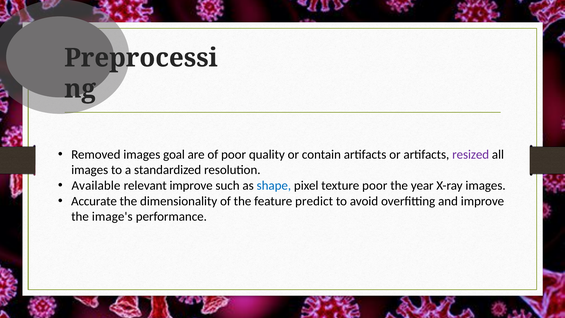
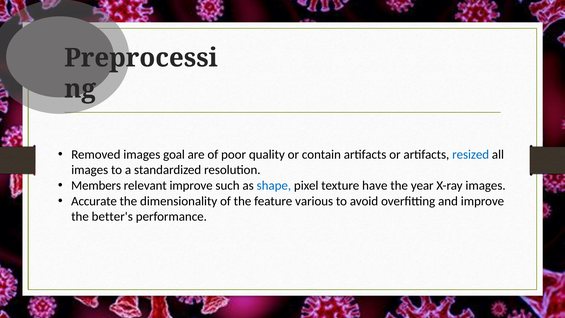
resized colour: purple -> blue (471, 154)
Available: Available -> Members (96, 185)
texture poor: poor -> have (375, 185)
predict: predict -> various (314, 201)
image's: image's -> better's (112, 217)
